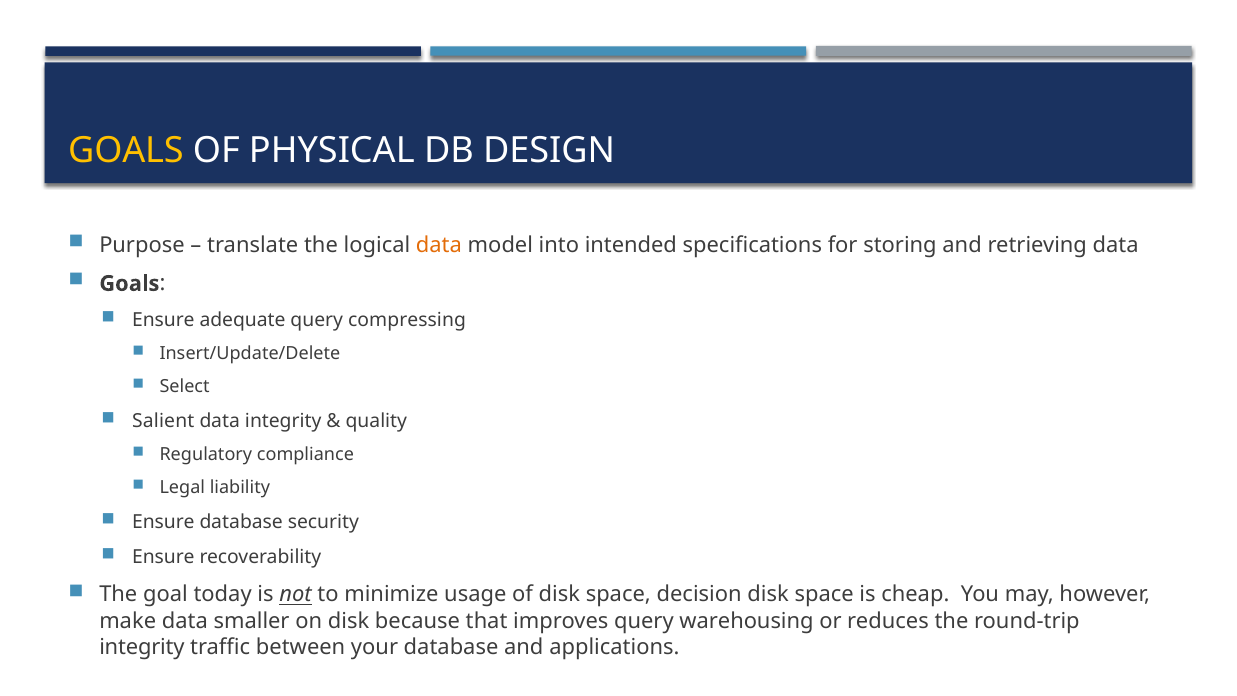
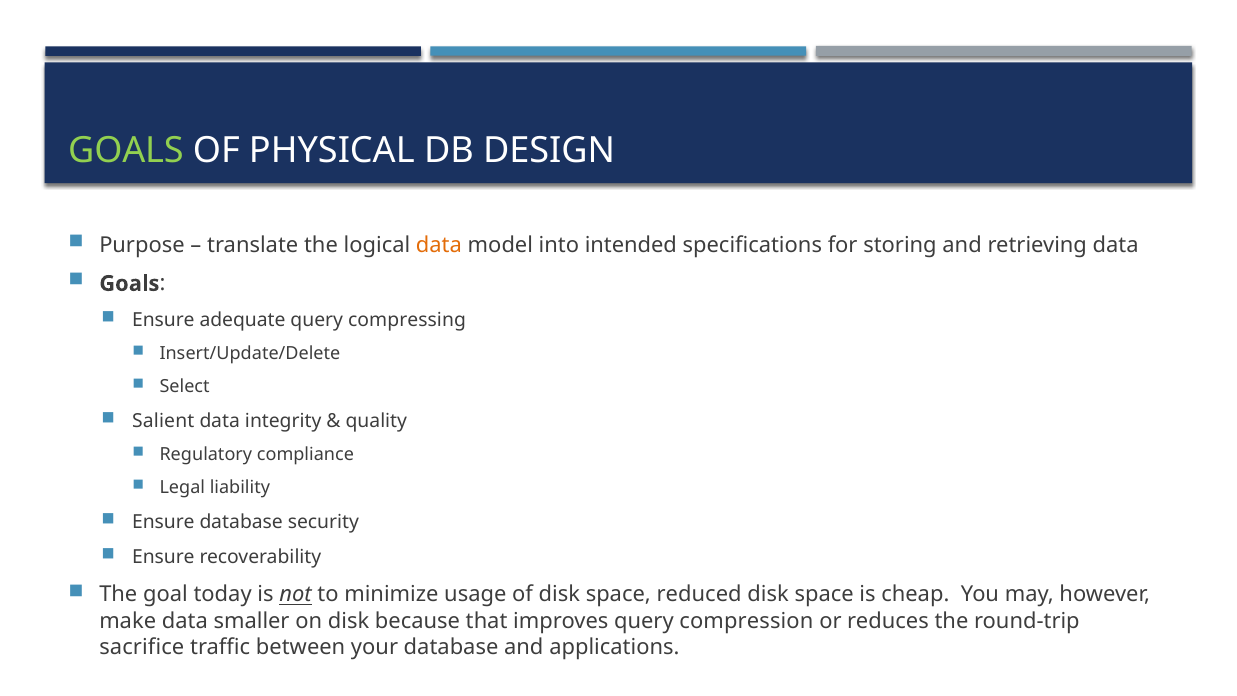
GOALS colour: yellow -> light green (126, 150)
decision: decision -> reduced (699, 595)
warehousing: warehousing -> compression (746, 621)
integrity: integrity -> sacrifice (142, 647)
